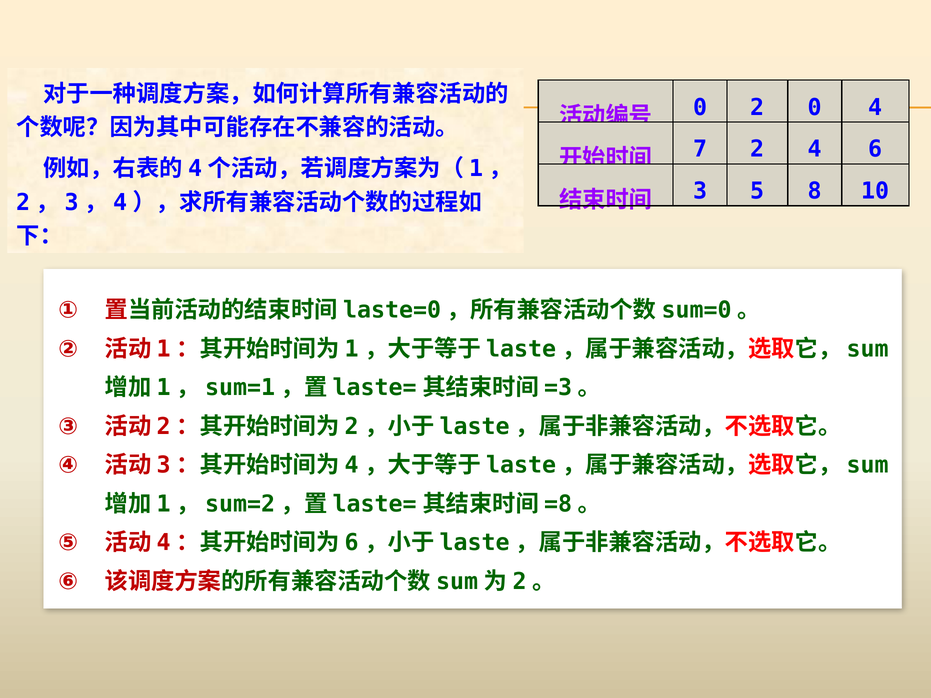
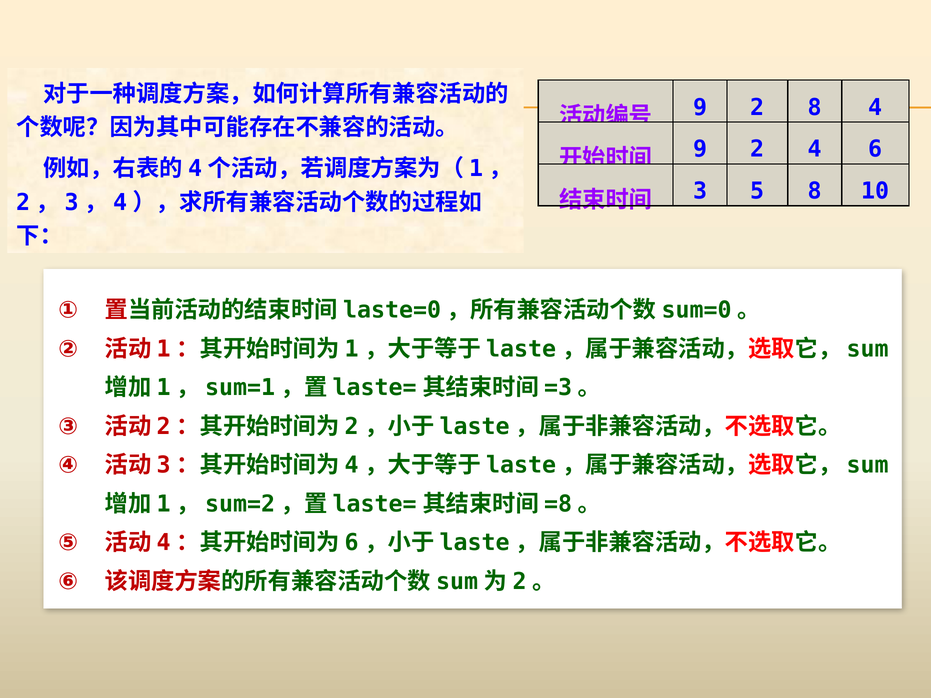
0: 0 -> 9 (700, 107)
2 0: 0 -> 8 (815, 107)
7: 7 -> 9 (700, 149)
